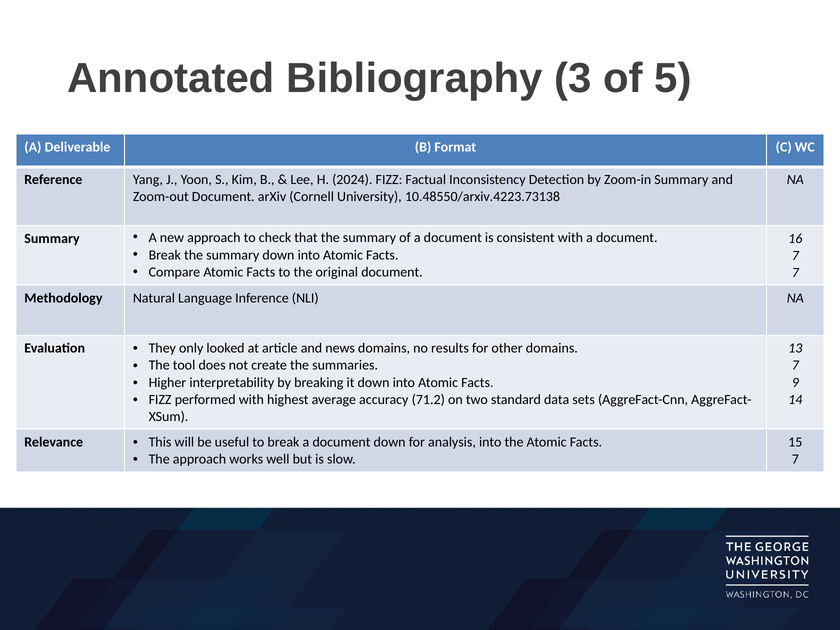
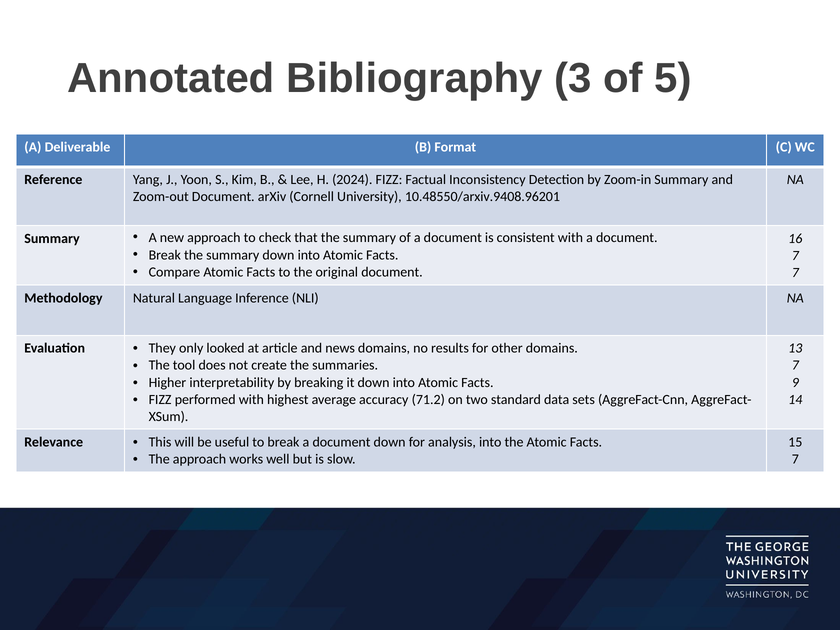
10.48550/arxiv.4223.73138: 10.48550/arxiv.4223.73138 -> 10.48550/arxiv.9408.96201 (482, 197)
